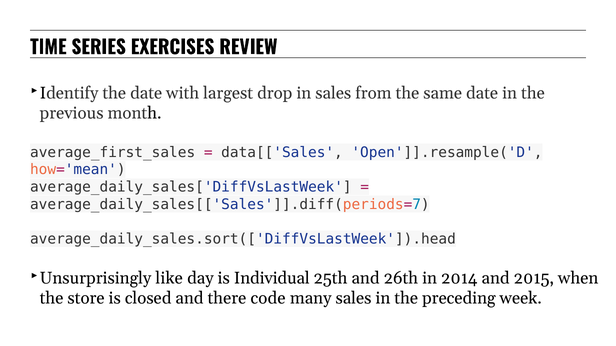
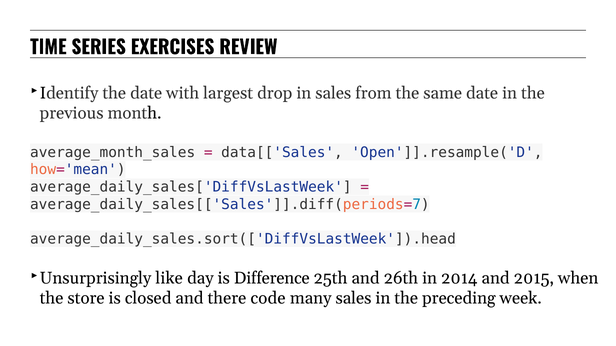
average_first_sales: average_first_sales -> average_month_sales (113, 152)
Individual: Individual -> Difference (272, 278)
